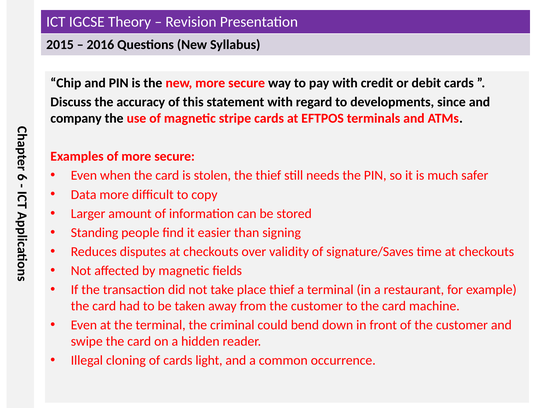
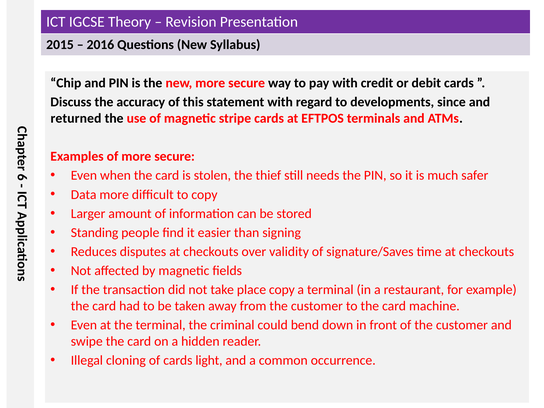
company: company -> returned (76, 118)
place thief: thief -> copy (282, 290)
